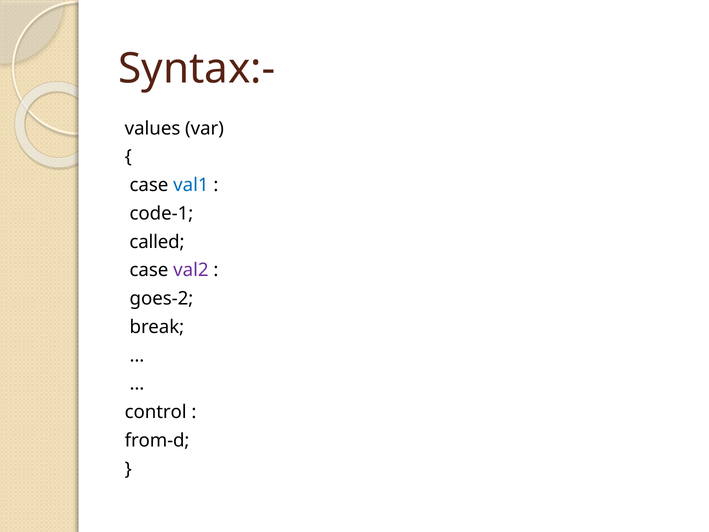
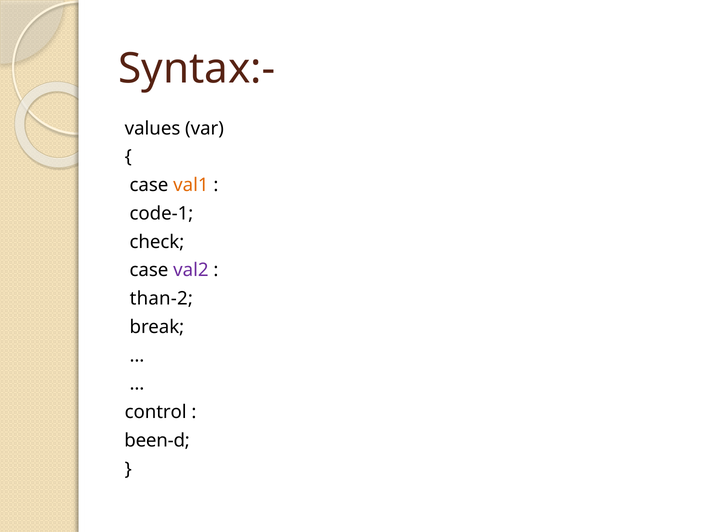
val1 colour: blue -> orange (191, 185)
called: called -> check (157, 242)
goes-2: goes-2 -> than-2 (161, 298)
from-d: from-d -> been-d (157, 440)
